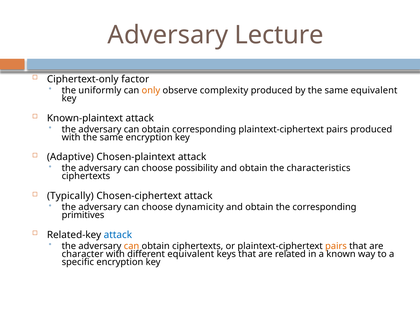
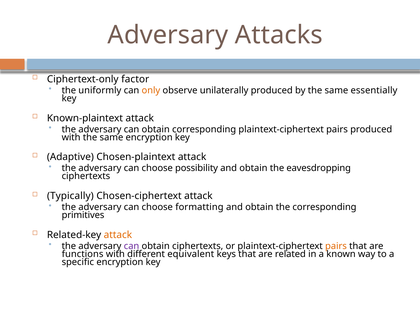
Lecture: Lecture -> Attacks (279, 35)
complexity: complexity -> unilaterally (224, 90)
same equivalent: equivalent -> essentially (374, 90)
characteristics: characteristics -> eavesdropping (319, 168)
dynamicity: dynamicity -> formatting (199, 207)
attack colour: blue -> orange (118, 235)
can colour: orange -> purple (132, 246)
character: character -> functions (83, 254)
